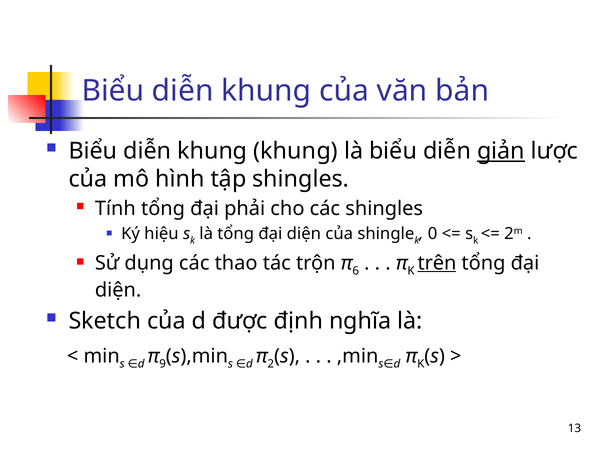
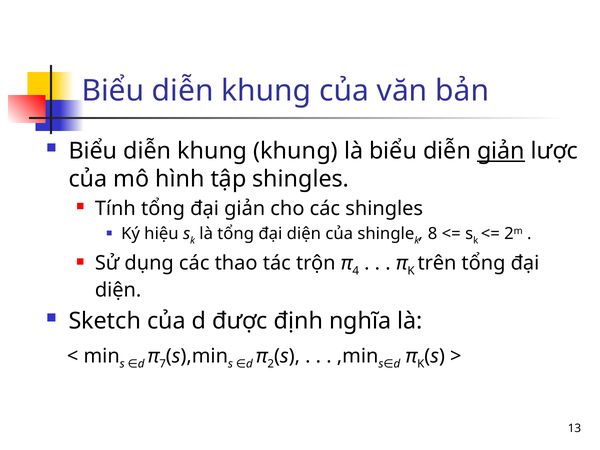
đại phải: phải -> giản (245, 209)
0: 0 -> 8 (433, 234)
6: 6 -> 4 (356, 271)
trên underline: present -> none (437, 263)
9: 9 -> 7 (163, 364)
